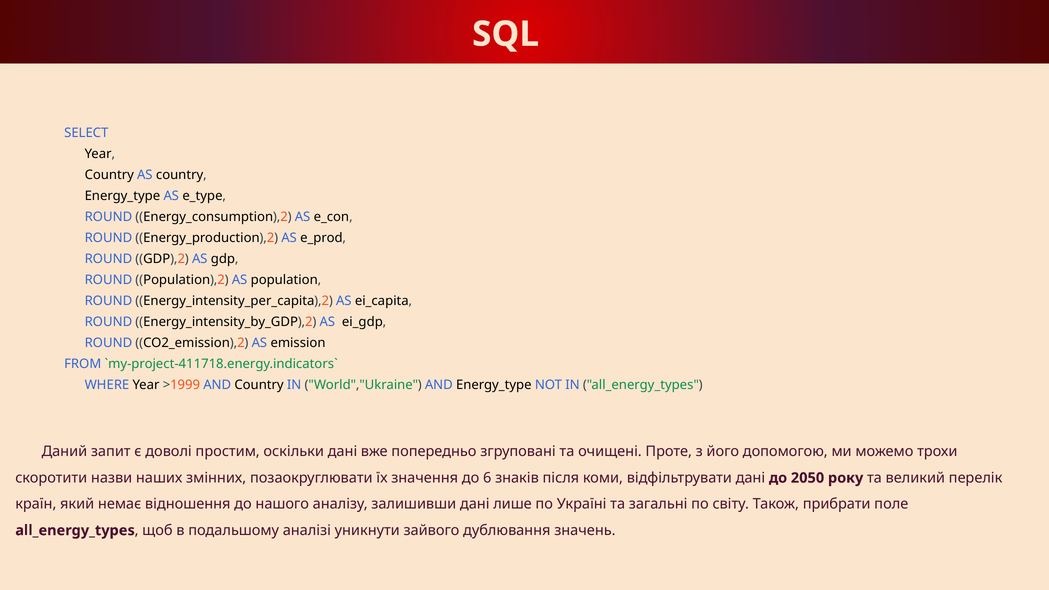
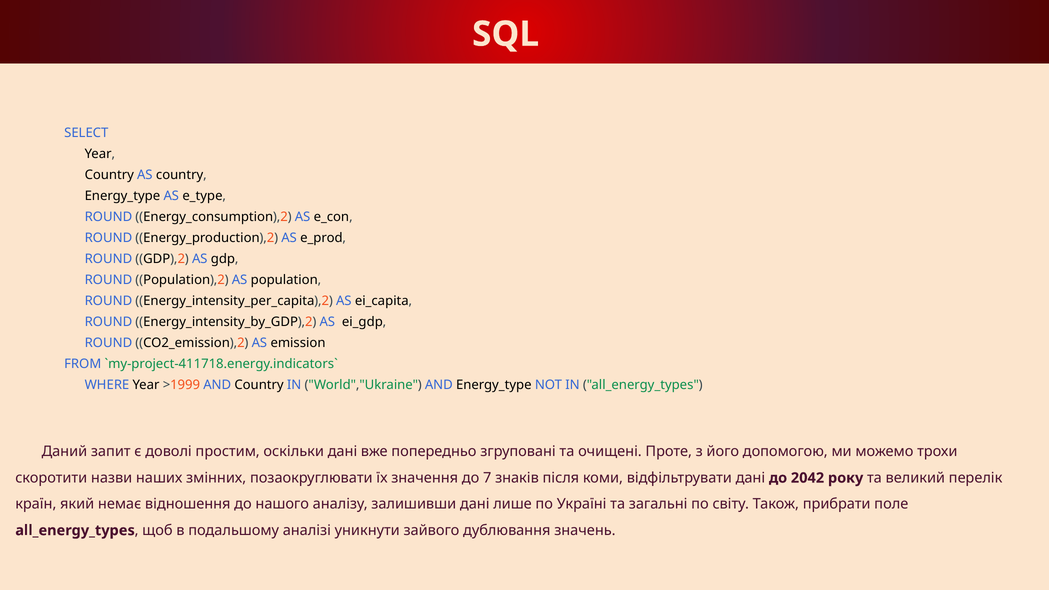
6: 6 -> 7 (487, 478)
2050: 2050 -> 2042 (808, 478)
